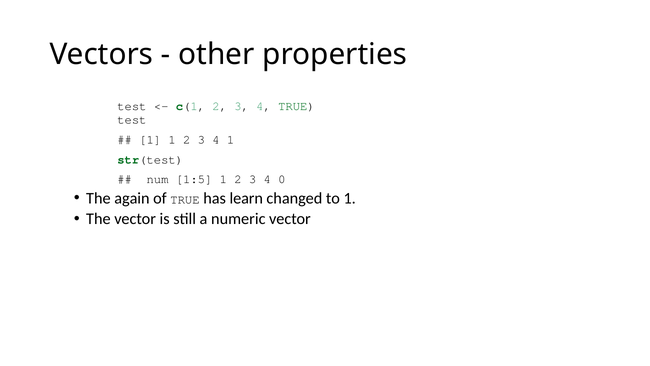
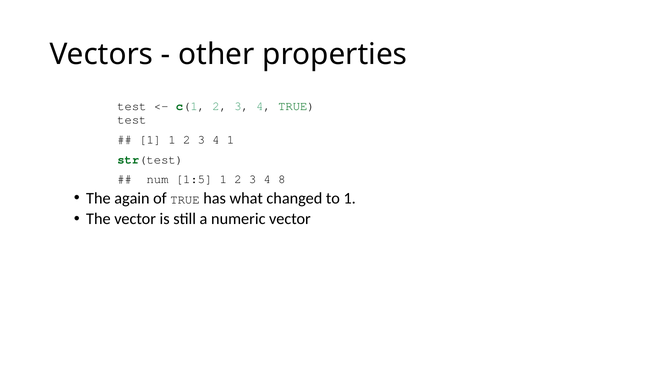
0: 0 -> 8 (282, 179)
learn: learn -> what (246, 198)
